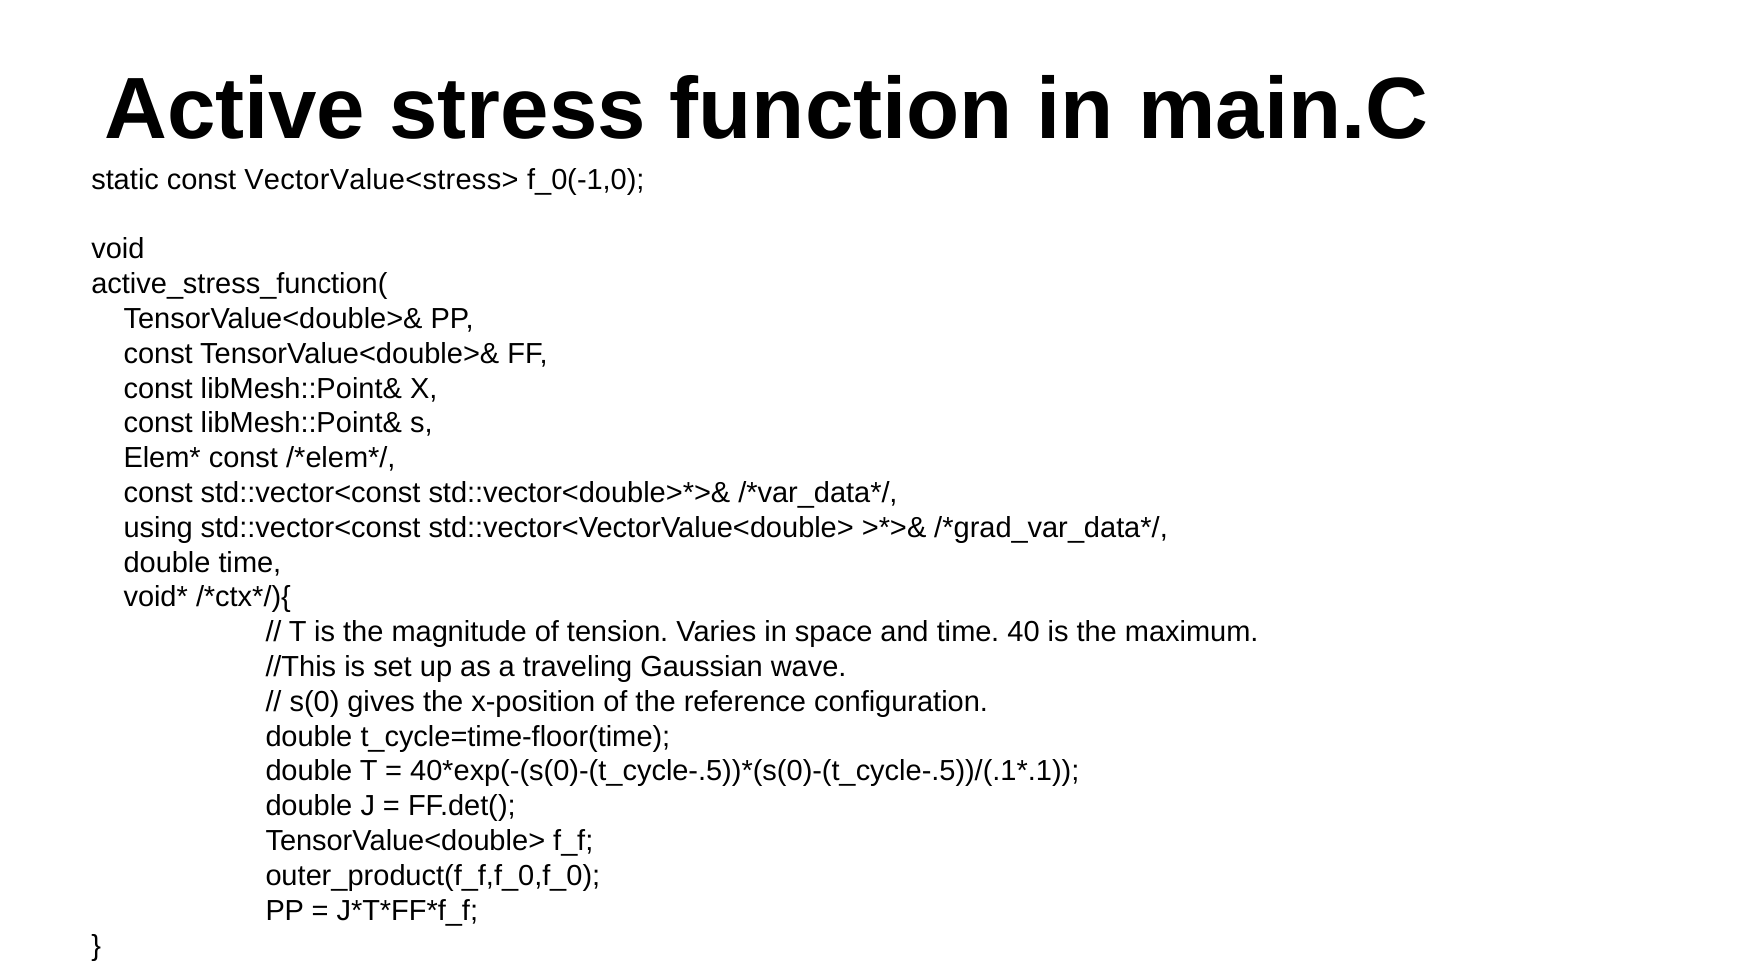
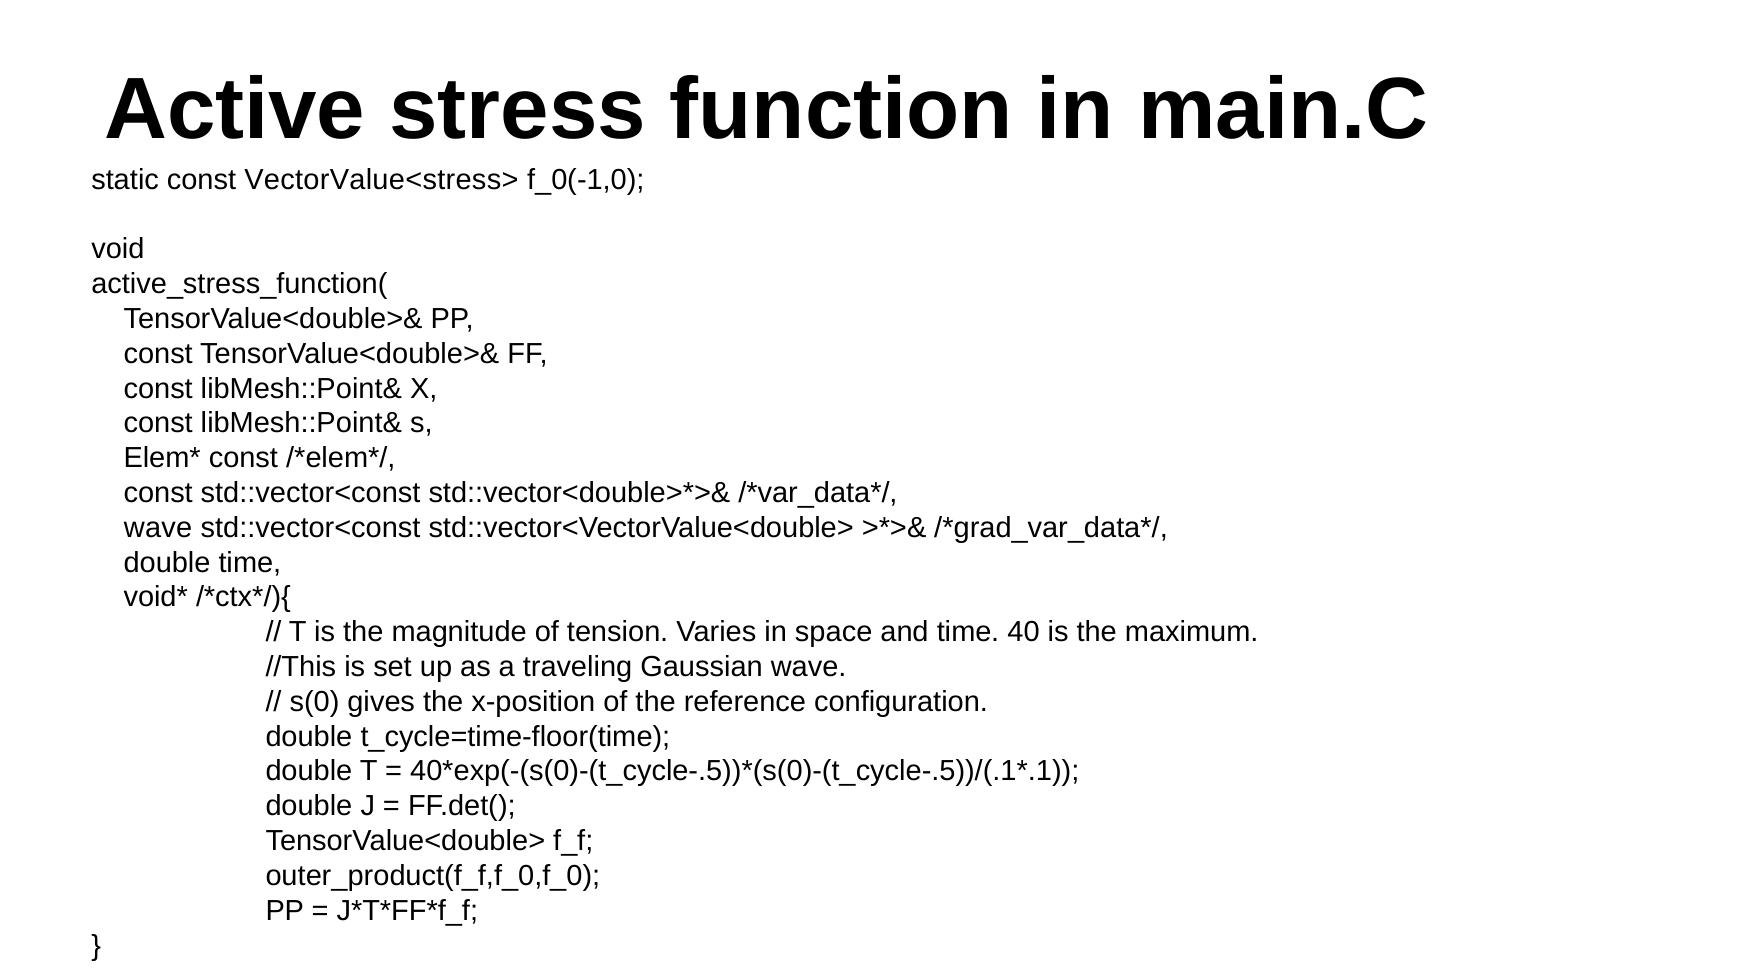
using: using -> wave (158, 528)
